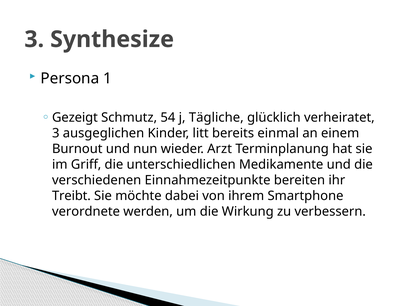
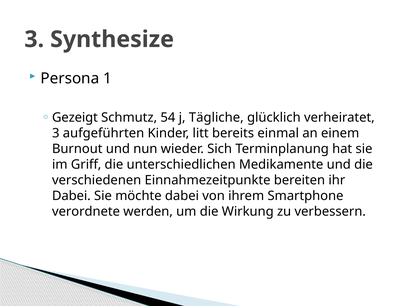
ausgeglichen: ausgeglichen -> aufgeführten (103, 133)
Arzt: Arzt -> Sich (220, 149)
Treibt: Treibt -> Dabei (71, 195)
